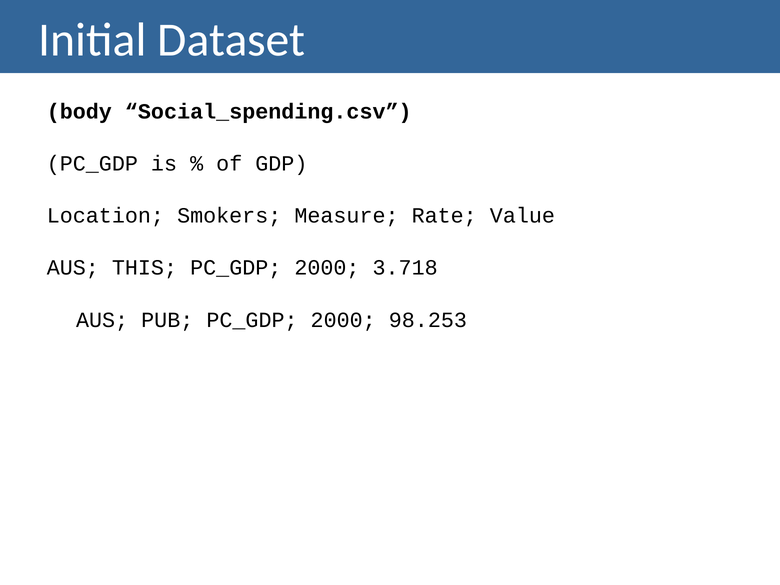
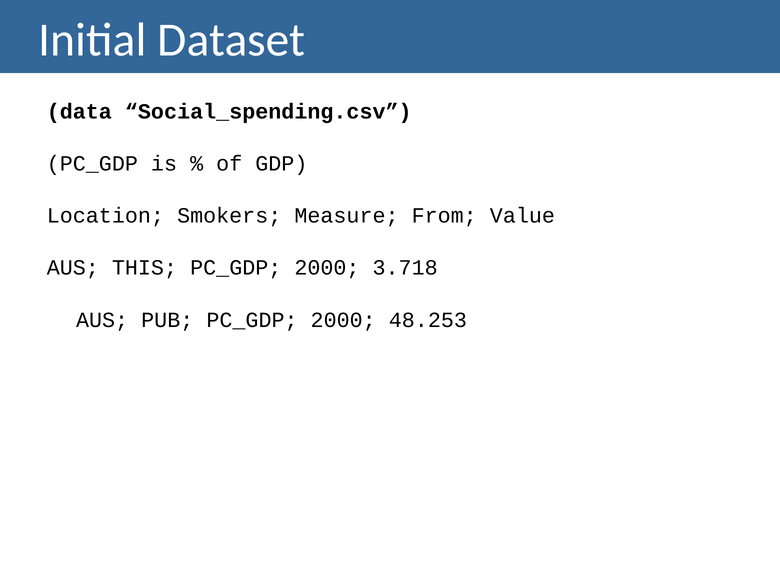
body: body -> data (79, 112)
Rate: Rate -> From (444, 216)
98.253: 98.253 -> 48.253 (428, 320)
